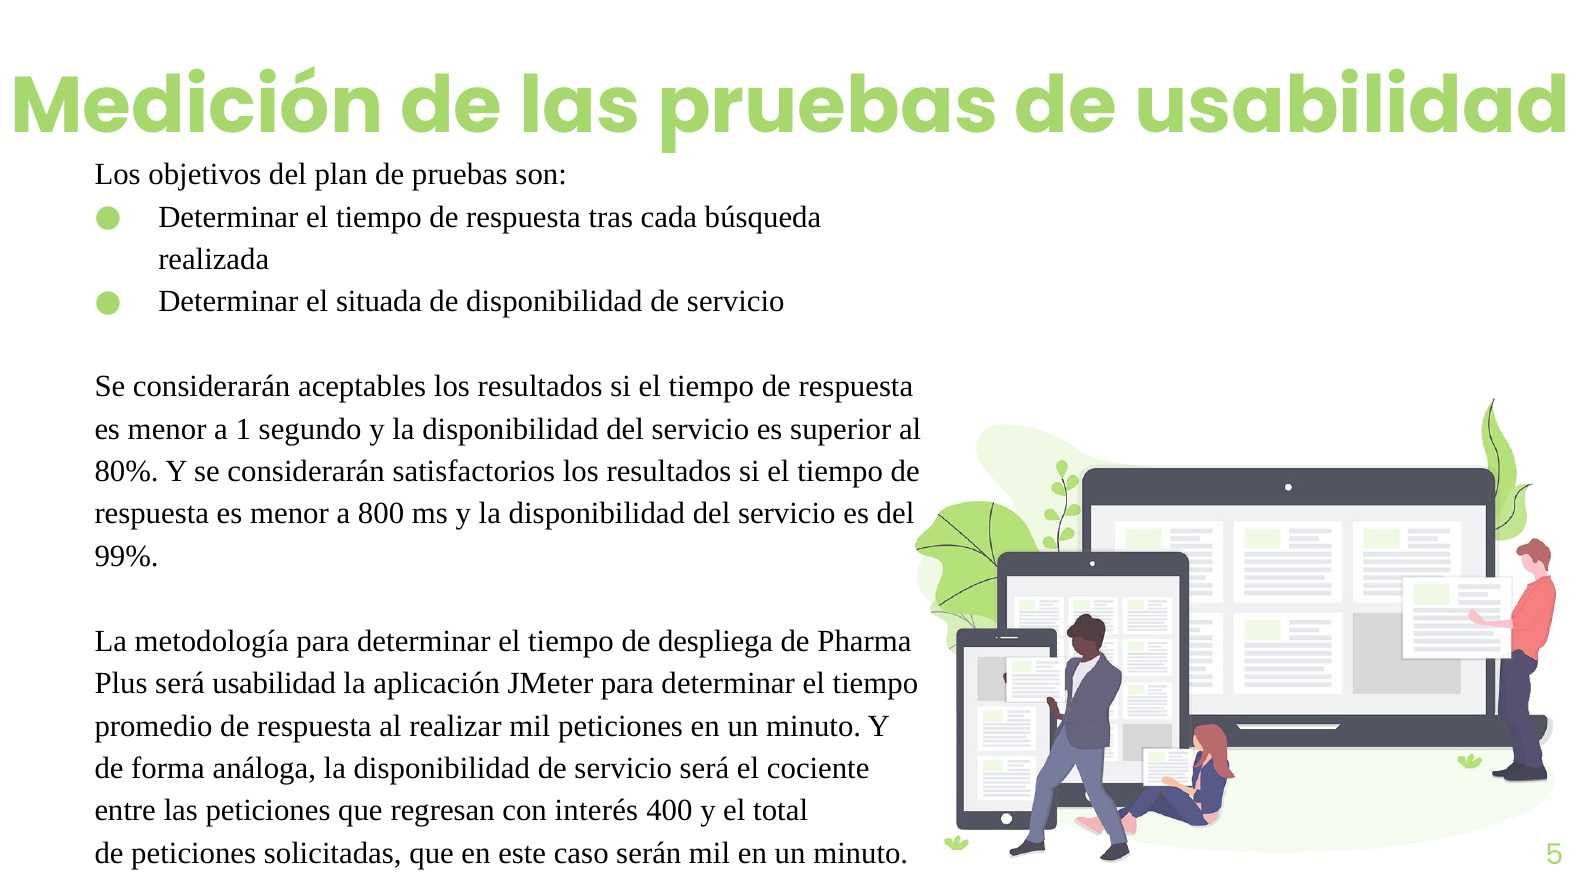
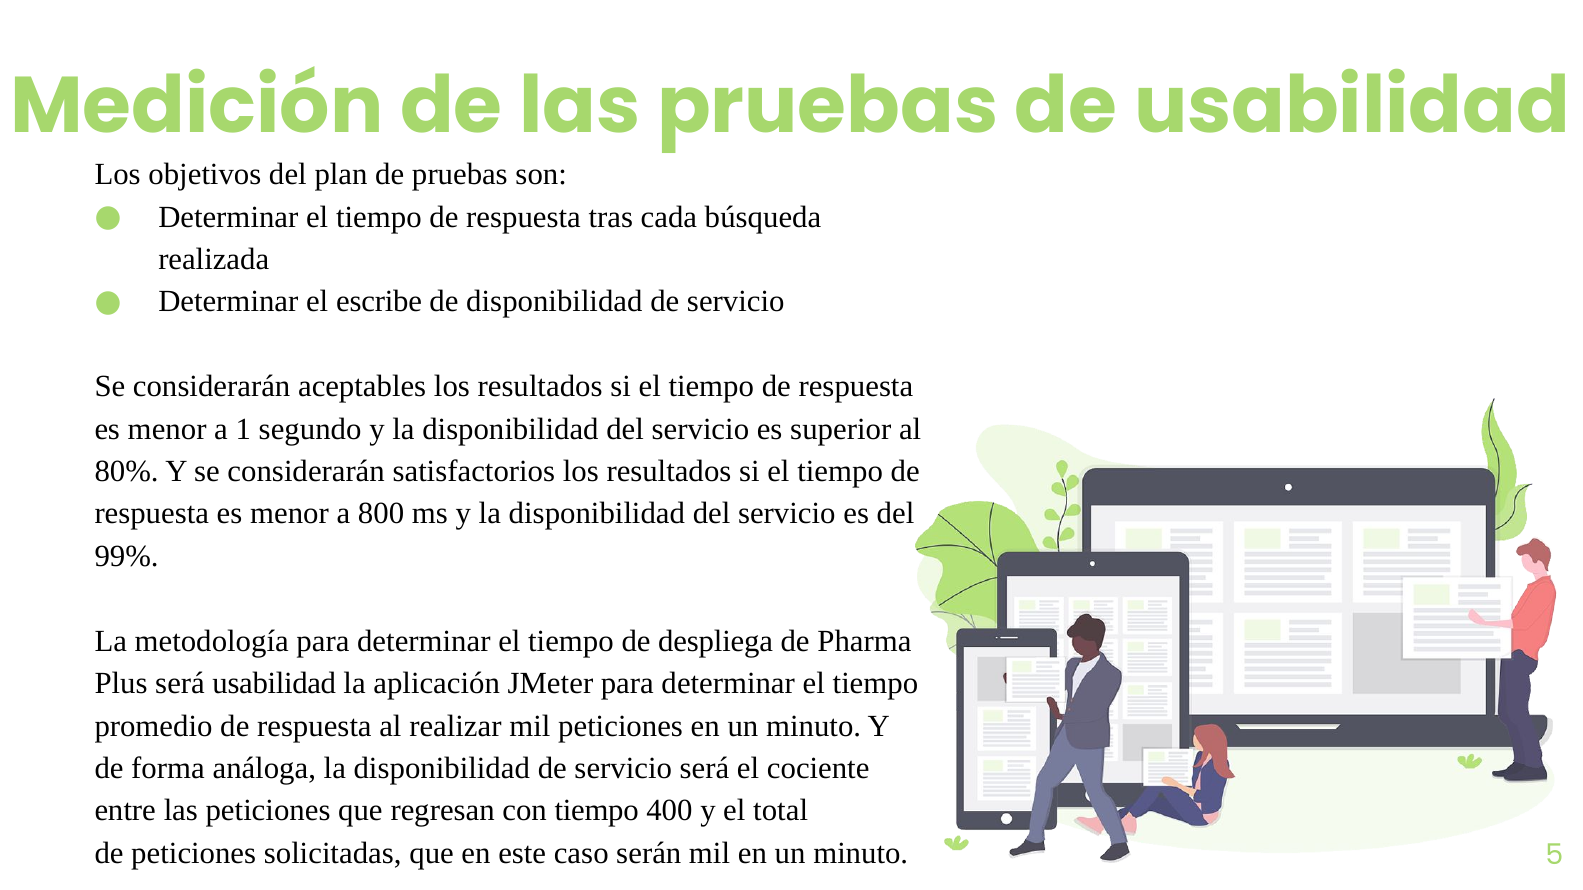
situada: situada -> escribe (379, 302)
con interés: interés -> tiempo (597, 811)
